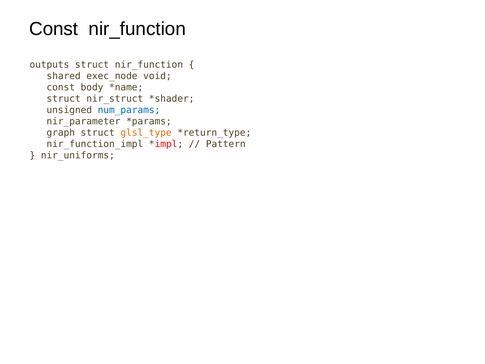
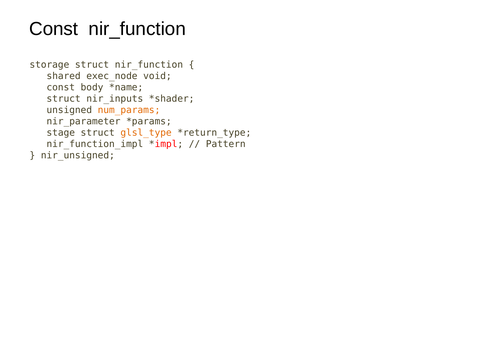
outputs: outputs -> storage (49, 65)
nir_struct: nir_struct -> nir_inputs (115, 99)
num_params colour: blue -> orange (129, 110)
graph: graph -> stage (61, 133)
nir_uniforms: nir_uniforms -> nir_unsigned (78, 155)
